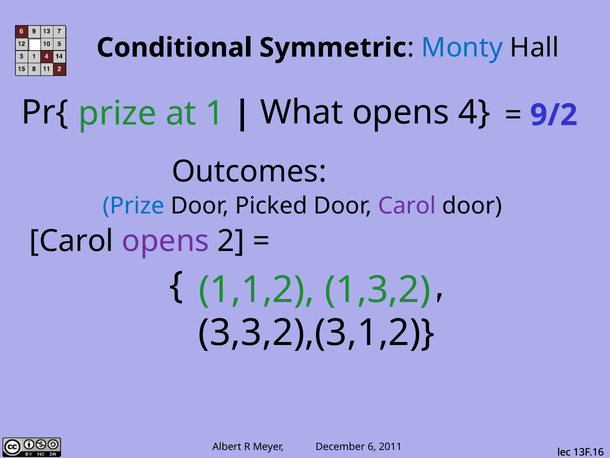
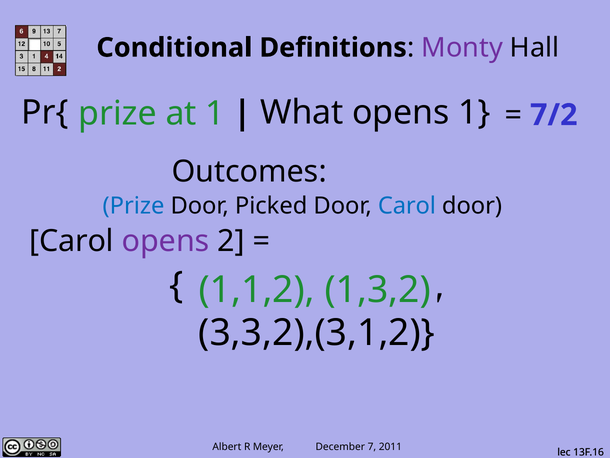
Symmetric: Symmetric -> Definitions (333, 48)
Monty colour: blue -> purple (462, 48)
opens 4: 4 -> 1 (474, 113)
9/2: 9/2 -> 7/2 (554, 115)
Carol colour: purple -> blue (407, 206)
6: 6 -> 7 (372, 446)
